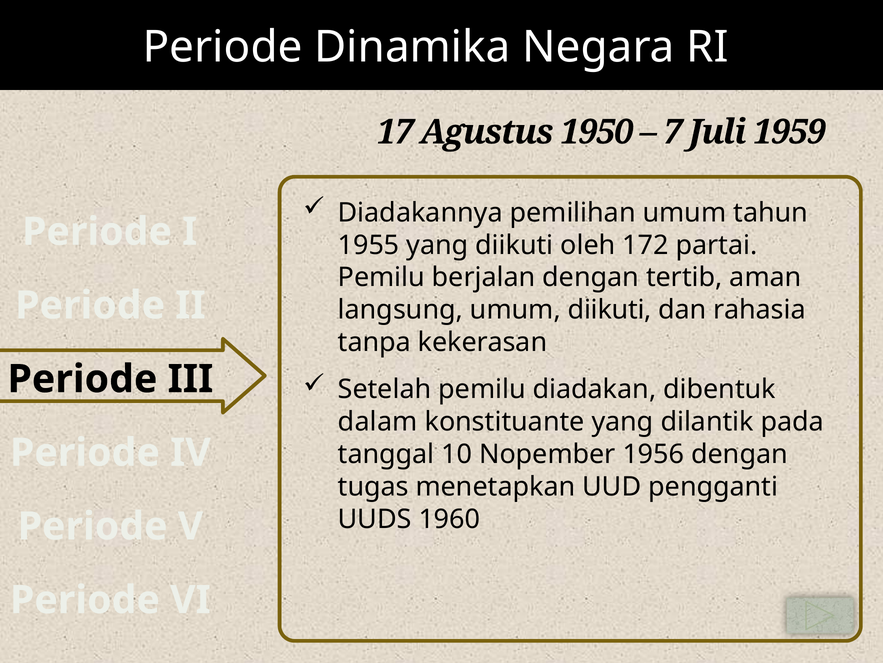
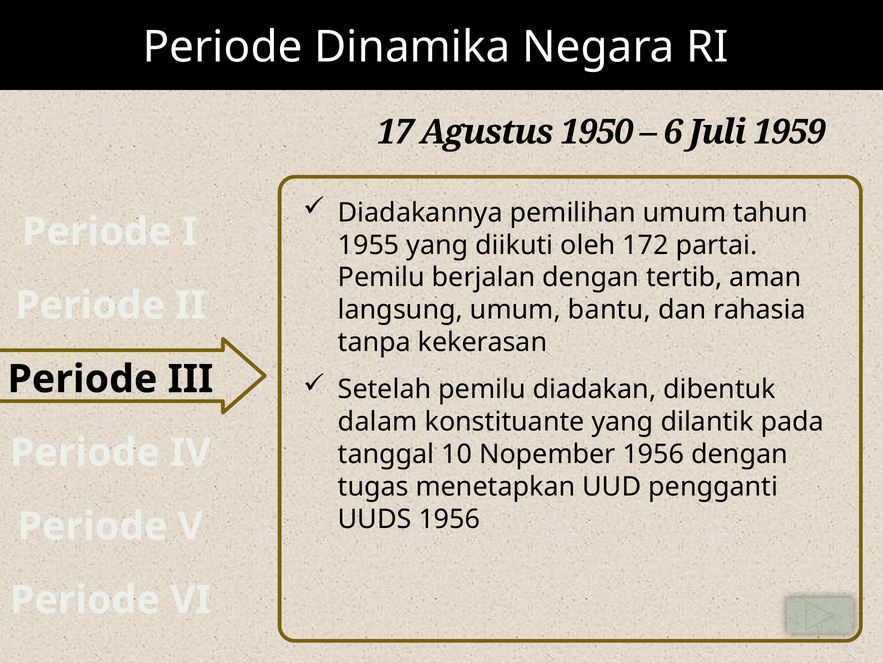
7: 7 -> 6 (673, 132)
umum diikuti: diikuti -> bantu (609, 310)
UUDS 1960: 1960 -> 1956 (449, 519)
